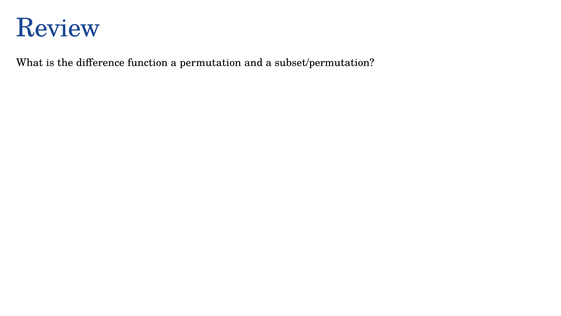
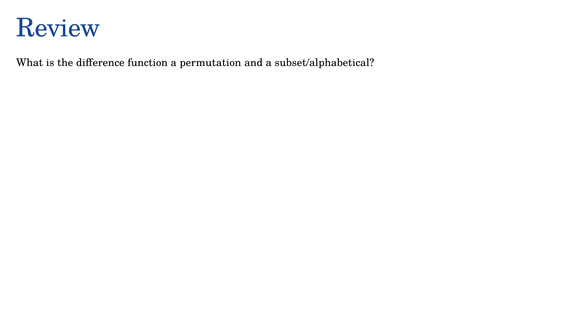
subset/permutation: subset/permutation -> subset/alphabetical (324, 63)
